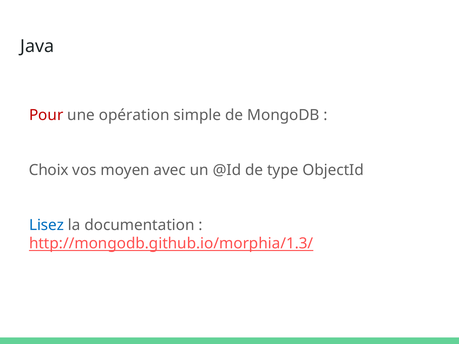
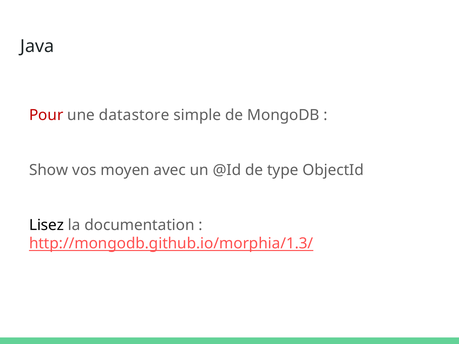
opération: opération -> datastore (134, 115)
Choix: Choix -> Show (49, 170)
Lisez colour: blue -> black (47, 225)
